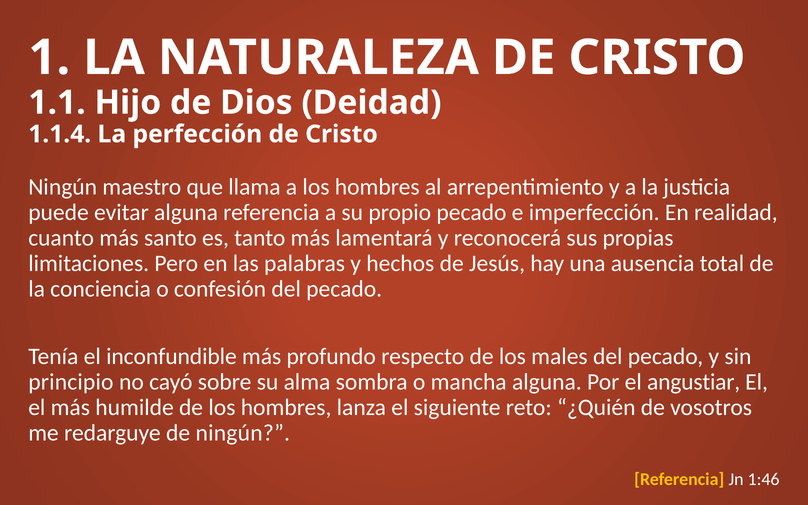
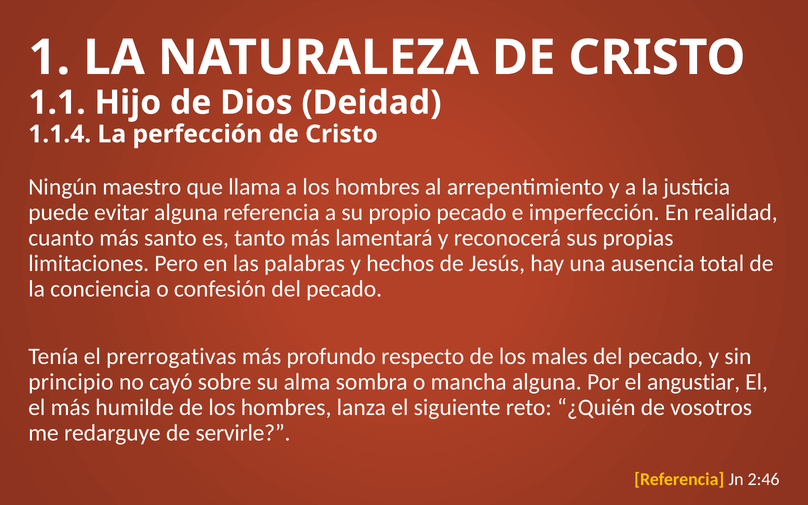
inconfundible: inconfundible -> prerrogativas (171, 357)
de ningún: ningún -> servirle (243, 433)
1:46: 1:46 -> 2:46 (764, 479)
